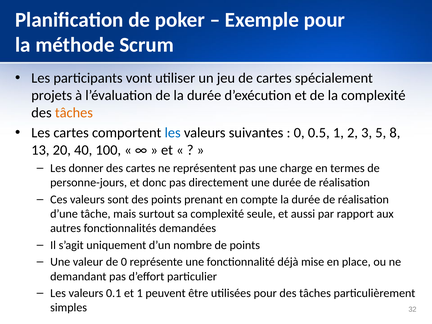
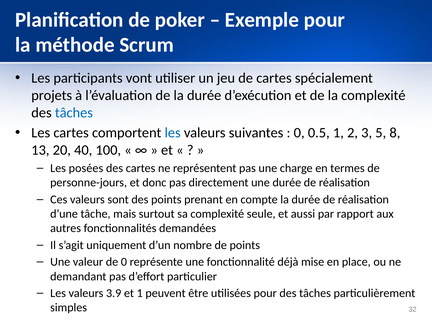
tâches colour: orange -> blue (74, 113)
donner: donner -> posées (86, 168)
0.1: 0.1 -> 3.9 (114, 293)
